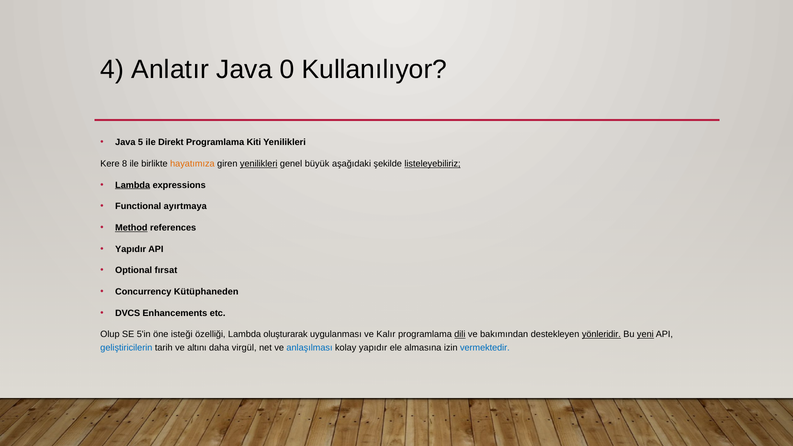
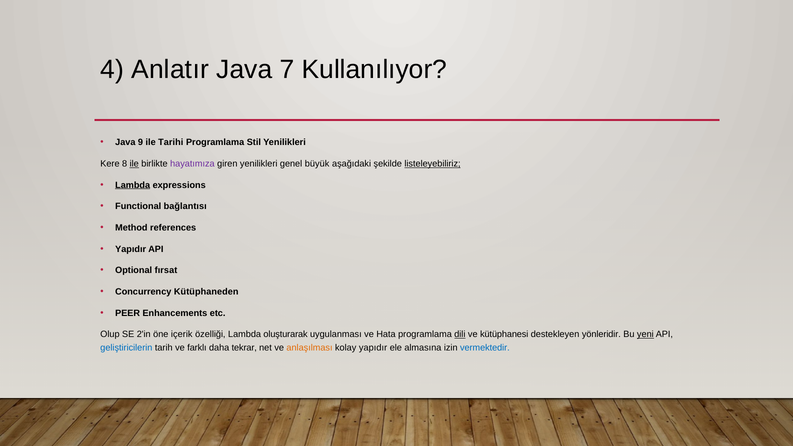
0: 0 -> 7 (287, 69)
5: 5 -> 9 (141, 142)
Direkt: Direkt -> Tarihi (171, 142)
Kiti: Kiti -> Stil (254, 142)
ile underline: none -> present (134, 164)
hayatımıza colour: orange -> purple (192, 164)
yenilikleri underline: present -> none (259, 164)
ayırtmaya: ayırtmaya -> bağlantısı (185, 206)
Method underline: present -> none (131, 228)
DVCS: DVCS -> PEER (128, 313)
5'in: 5'in -> 2'in (144, 335)
isteği: isteği -> içerik (182, 335)
Kalır: Kalır -> Hata (386, 335)
bakımından: bakımından -> kütüphanesi (504, 335)
yönleridir underline: present -> none (601, 335)
altını: altını -> farklı (197, 348)
virgül: virgül -> tekrar (244, 348)
anlaşılması colour: blue -> orange (310, 348)
